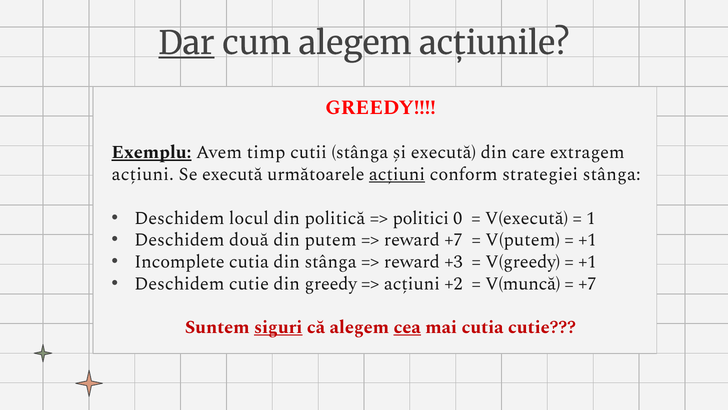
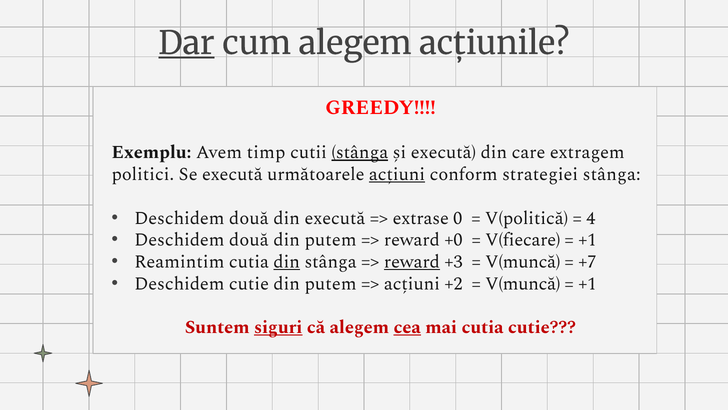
Exemplu underline: present -> none (151, 152)
stânga underline: none -> present (360, 152)
acțiuni: acțiuni -> politici (143, 174)
locul: locul -> două (249, 218)
din politică: politică -> execută (335, 218)
politici: politici -> extrase (421, 218)
V(execută: V(execută -> V(politică (527, 218)
1: 1 -> 4 (591, 218)
reward +7: +7 -> +0 (454, 240)
V(putem: V(putem -> V(fiecare (523, 240)
Incomplete: Incomplete -> Reamintim (179, 261)
din underline: none -> present (287, 261)
reward underline: none -> present (412, 261)
V(greedy: V(greedy -> V(muncă (523, 261)
+1: +1 -> +7 (587, 261)
greedy: greedy -> putem (331, 283)
+7: +7 -> +1 (587, 283)
